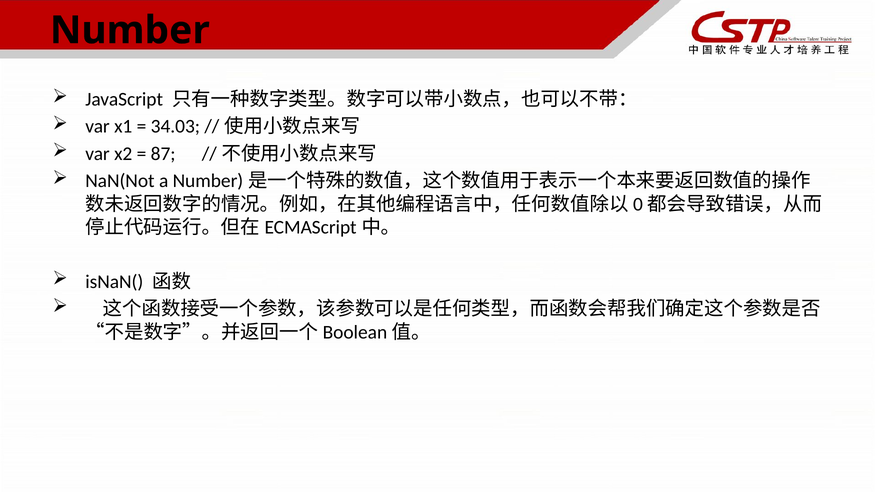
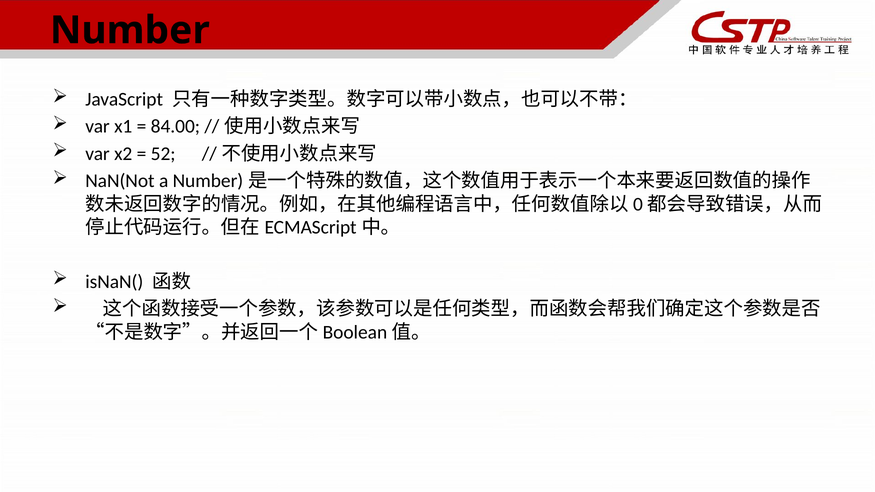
34.03: 34.03 -> 84.00 (175, 127)
87: 87 -> 52 (163, 154)
